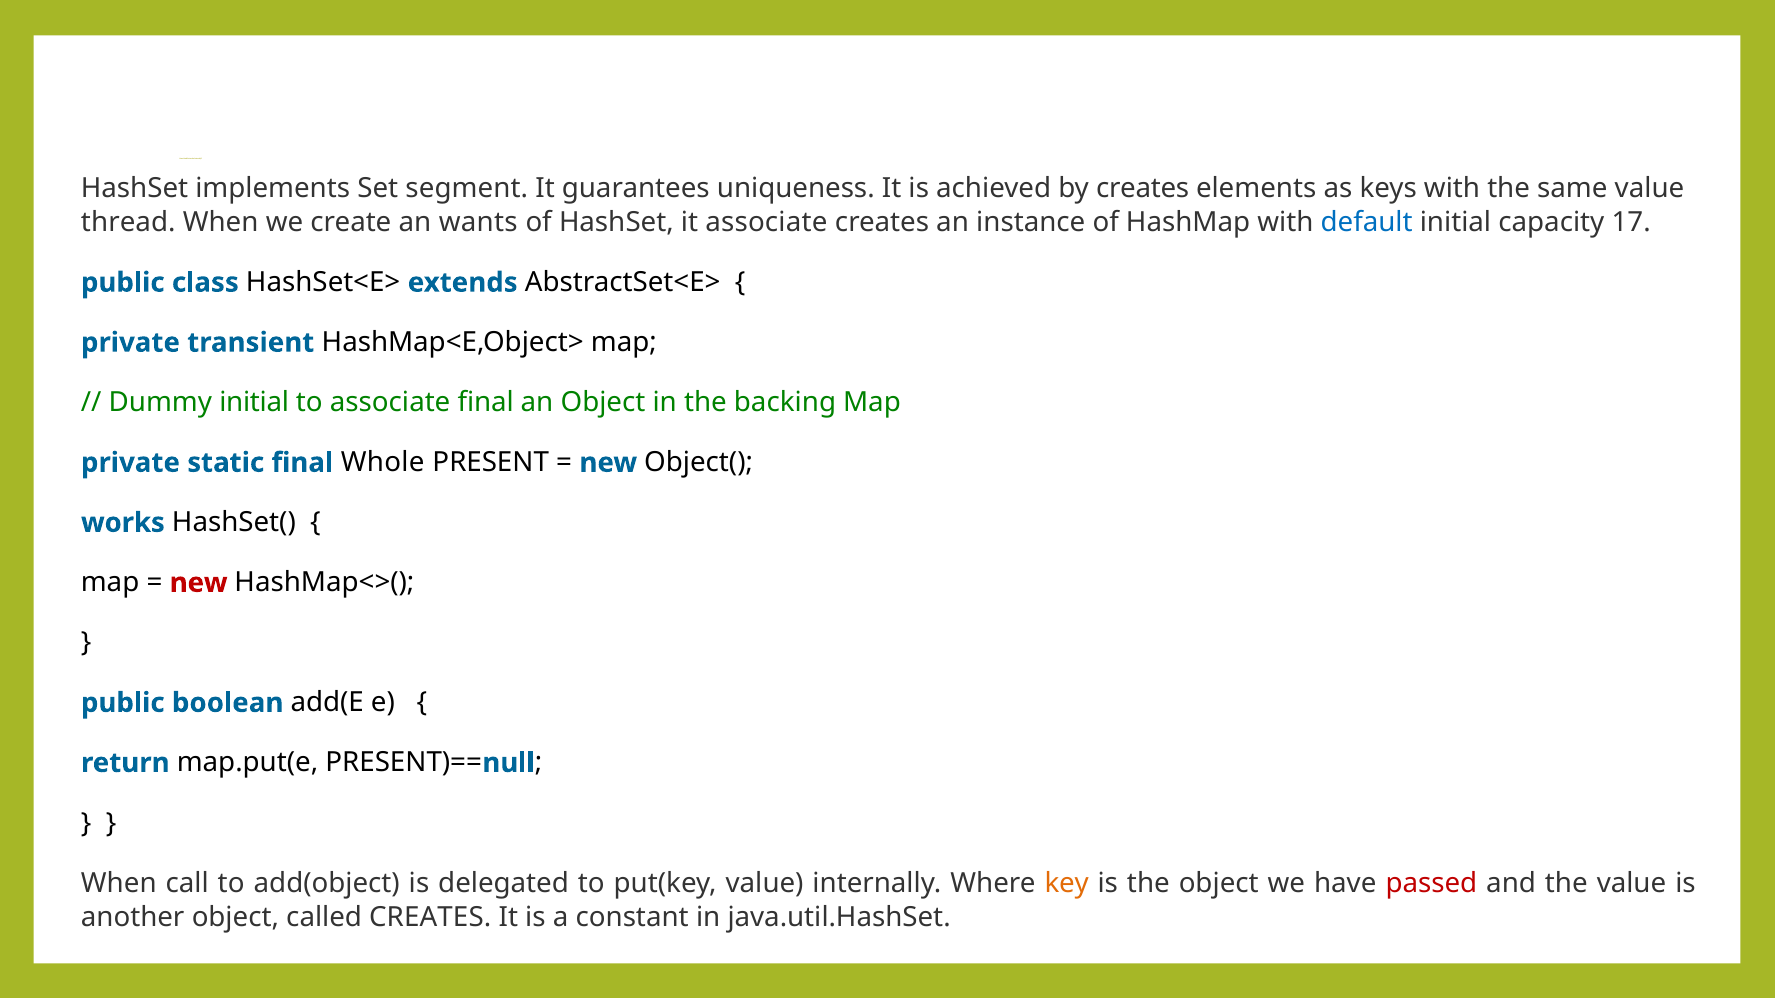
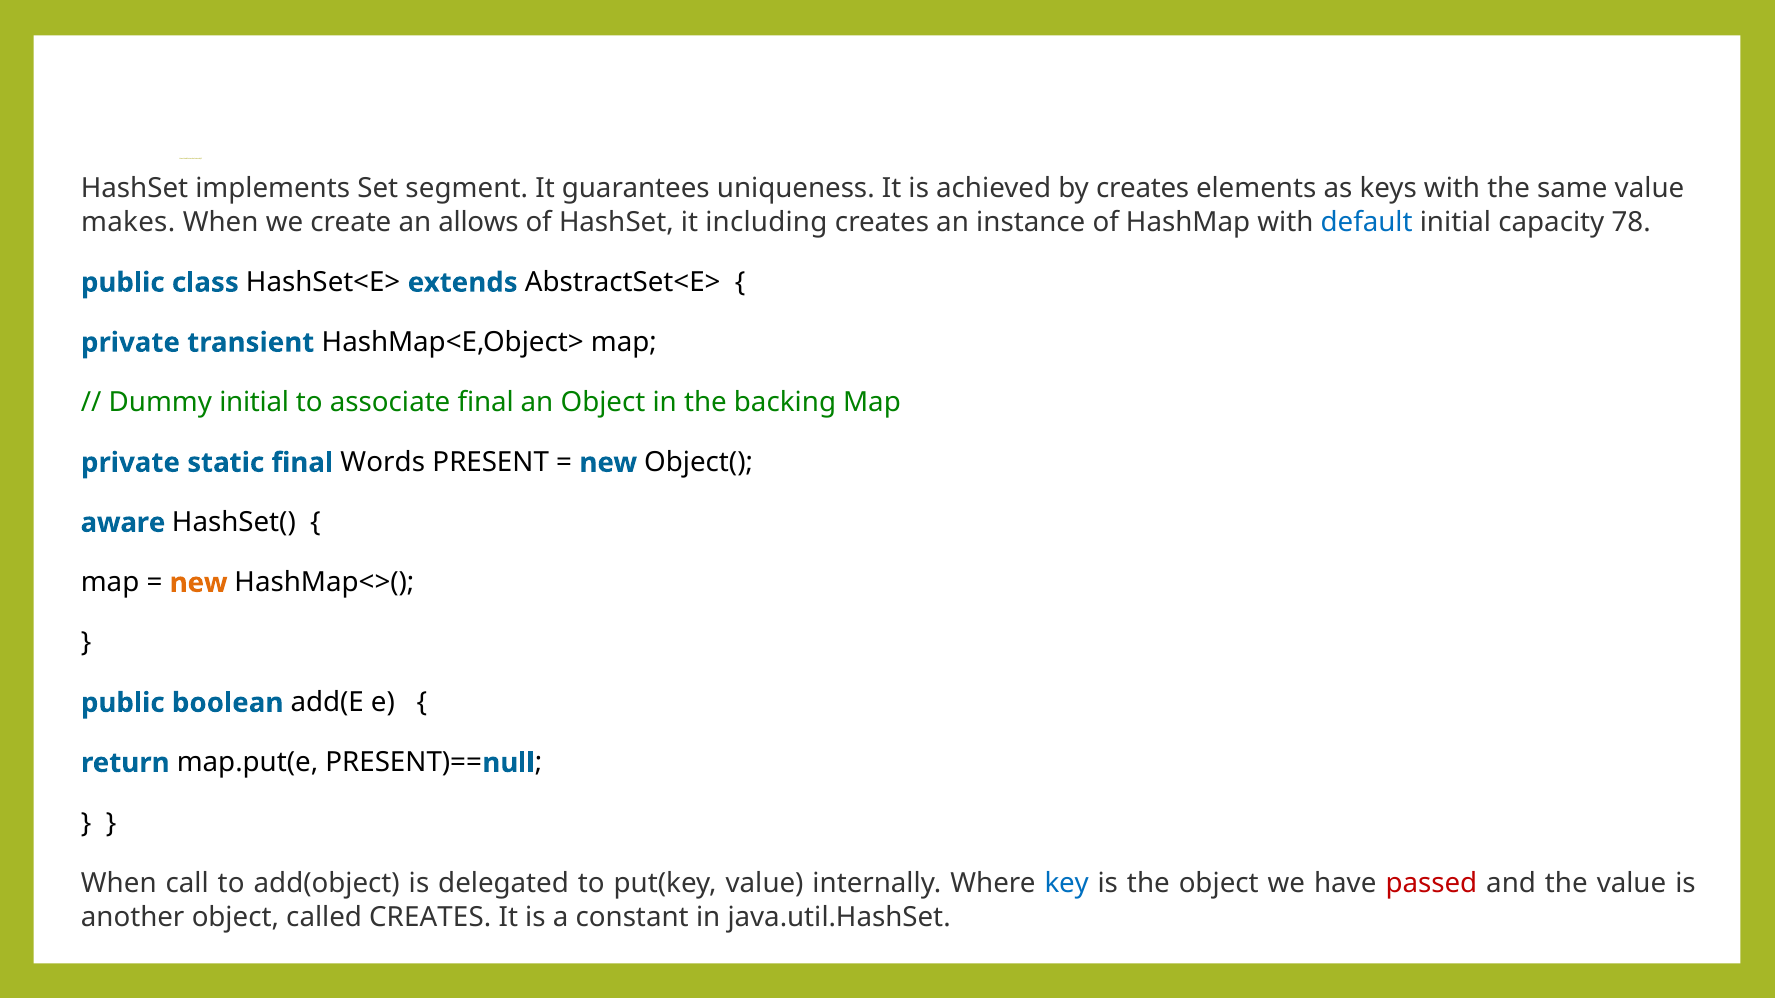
thread: thread -> makes (128, 223)
wants: wants -> allows (479, 223)
it associate: associate -> including (766, 223)
17: 17 -> 78 (1631, 223)
Whole: Whole -> Words (383, 463)
works: works -> aware (123, 523)
new colour: red -> orange (199, 583)
key colour: orange -> blue (1067, 883)
